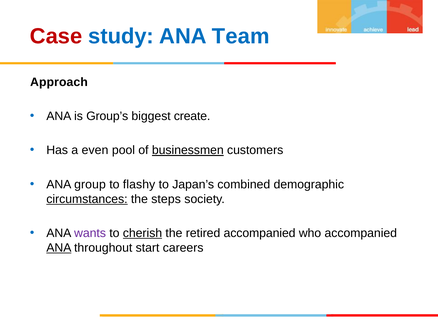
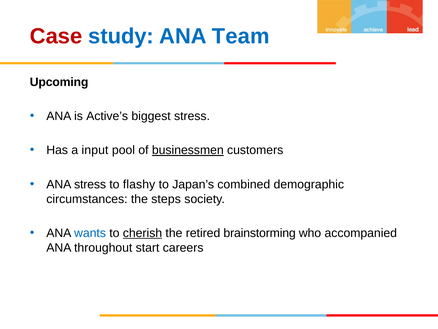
Approach: Approach -> Upcoming (59, 82)
Group’s: Group’s -> Active’s (107, 116)
biggest create: create -> stress (192, 116)
even: even -> input (95, 150)
ANA group: group -> stress (90, 184)
circumstances underline: present -> none (87, 199)
wants colour: purple -> blue (90, 233)
retired accompanied: accompanied -> brainstorming (260, 233)
ANA underline: present -> none (59, 247)
